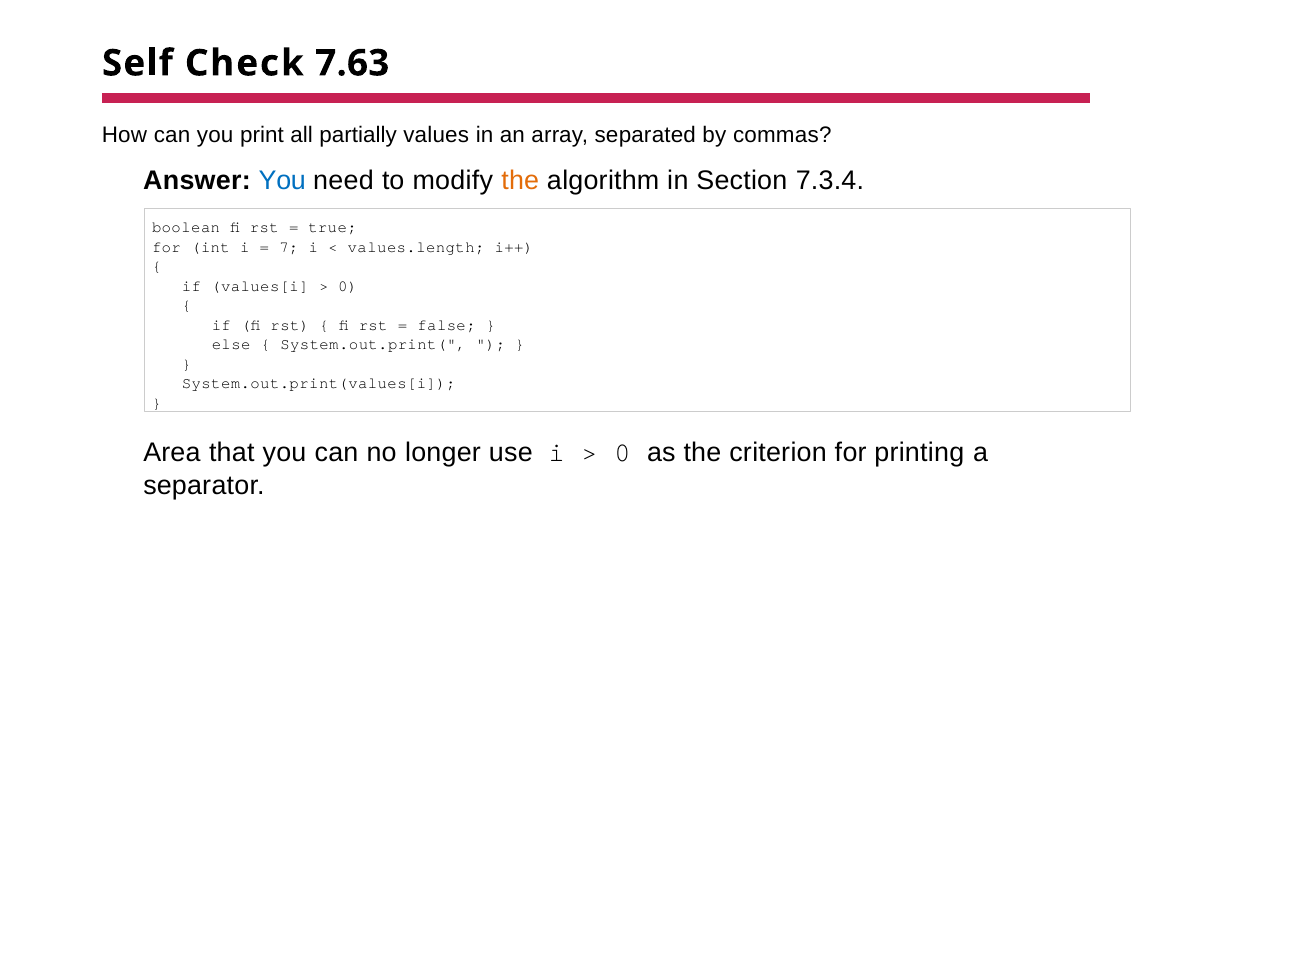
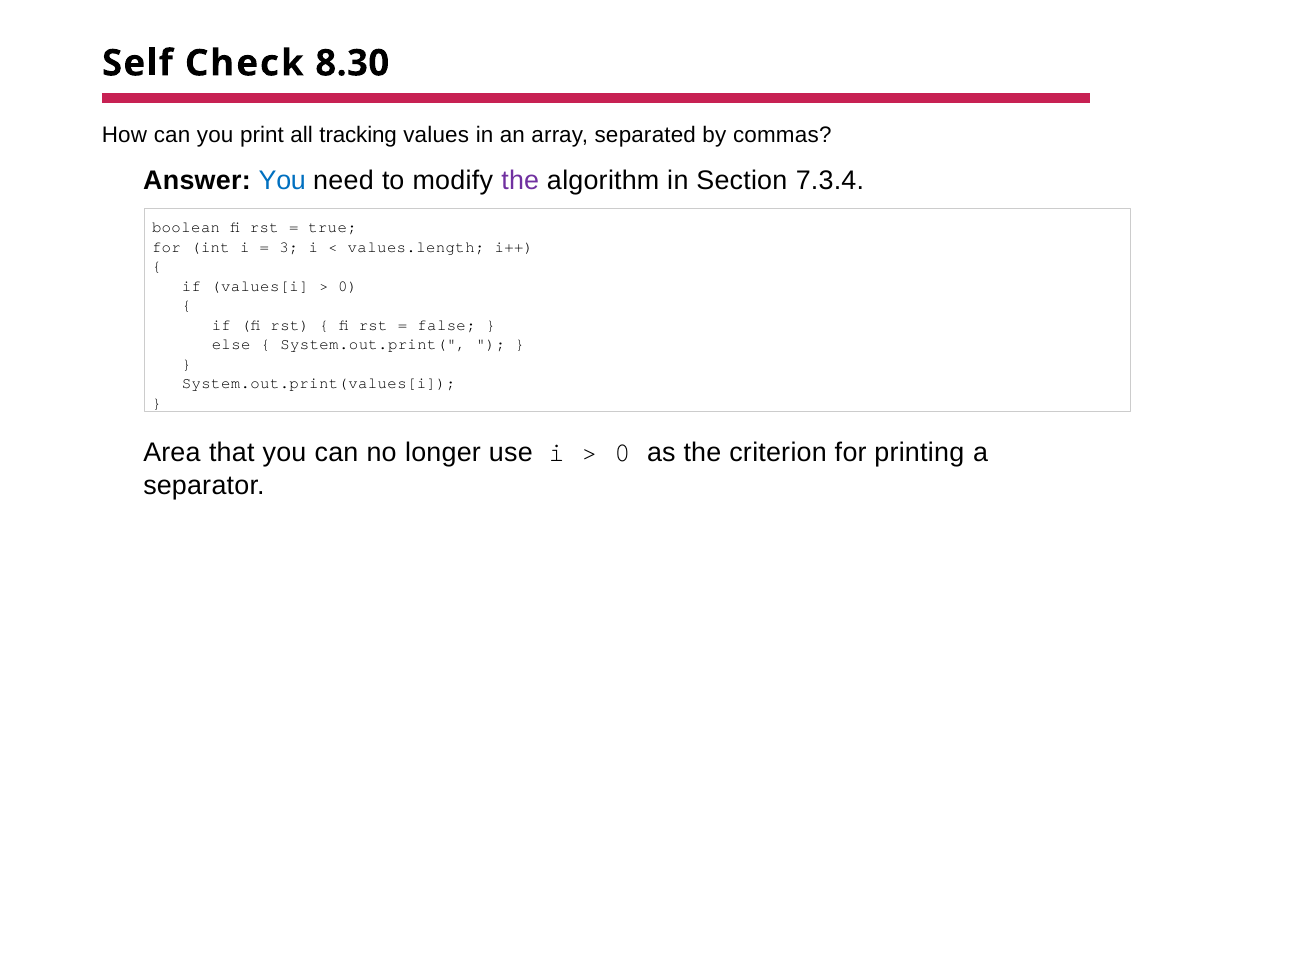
7.63: 7.63 -> 8.30 (352, 63)
partially: partially -> tracking (358, 135)
the colour: orange -> purple (520, 181)
7: 7 -> 3 (289, 247)
